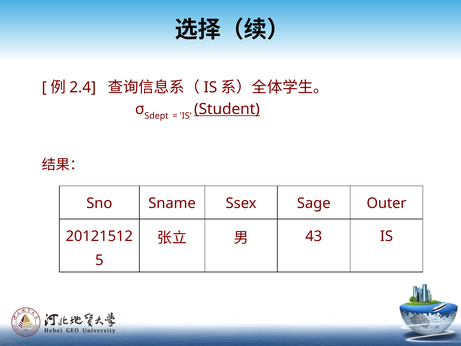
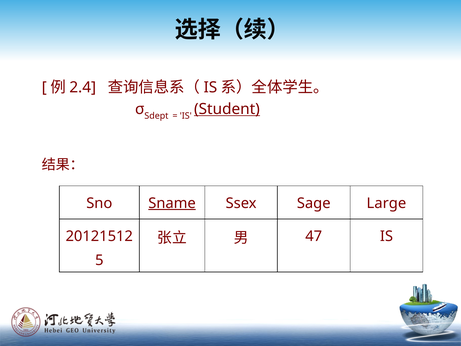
Sname underline: none -> present (172, 203)
Outer: Outer -> Large (386, 203)
43: 43 -> 47 (314, 236)
